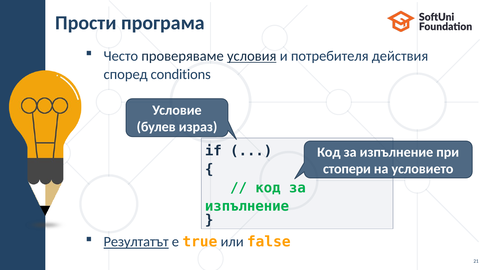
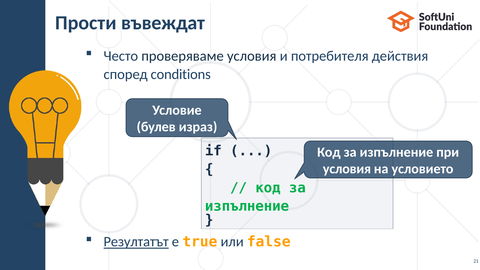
програма: програма -> въвеждат (163, 23)
условия underline: present -> none (252, 56)
стопери: стопери -> условия (347, 169)
